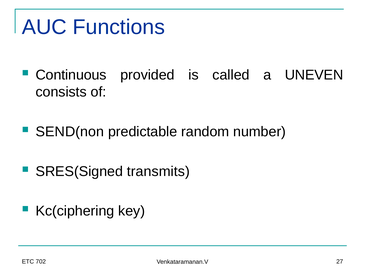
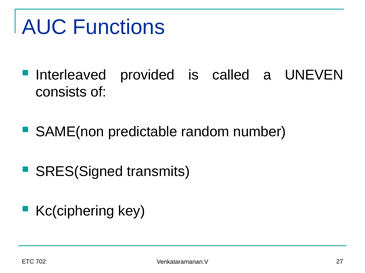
Continuous: Continuous -> Interleaved (71, 75)
SEND(non: SEND(non -> SAME(non (70, 132)
